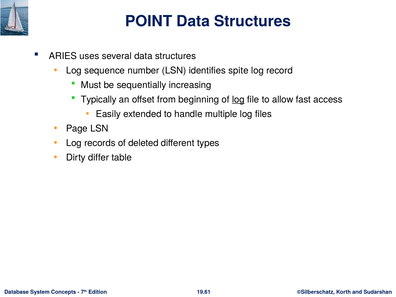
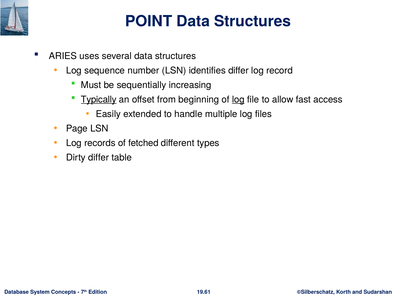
identifies spite: spite -> differ (239, 70)
Typically underline: none -> present (99, 99)
deleted: deleted -> fetched (143, 143)
